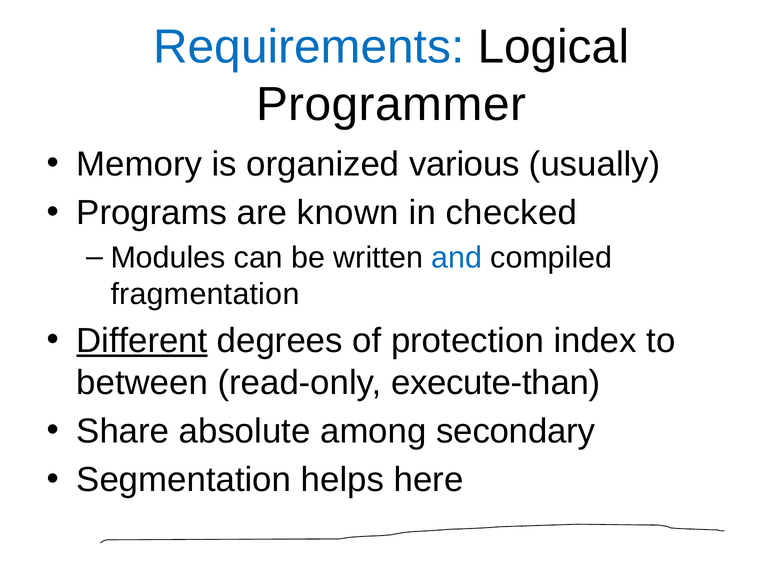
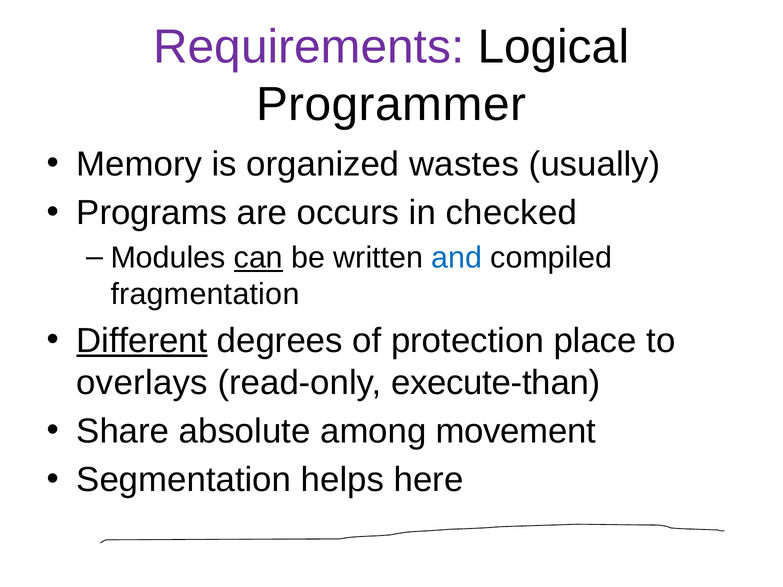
Requirements colour: blue -> purple (309, 47)
various: various -> wastes (464, 164)
known: known -> occurs (348, 213)
can underline: none -> present (258, 258)
index: index -> place (595, 341)
between: between -> overlays (142, 383)
secondary: secondary -> movement (516, 431)
